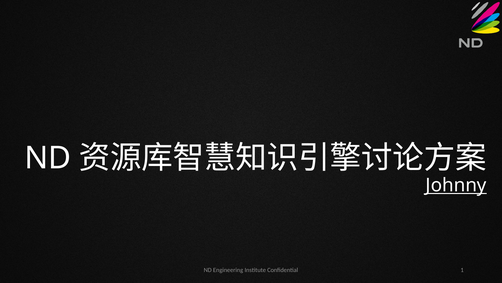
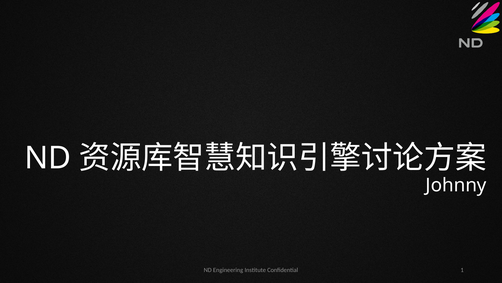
Johnny underline: present -> none (456, 185)
